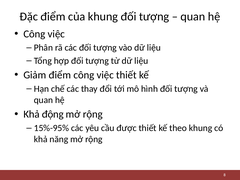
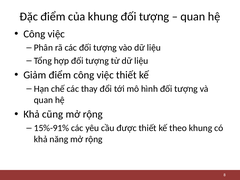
động: động -> cũng (53, 114)
15%-95%: 15%-95% -> 15%-91% (51, 128)
